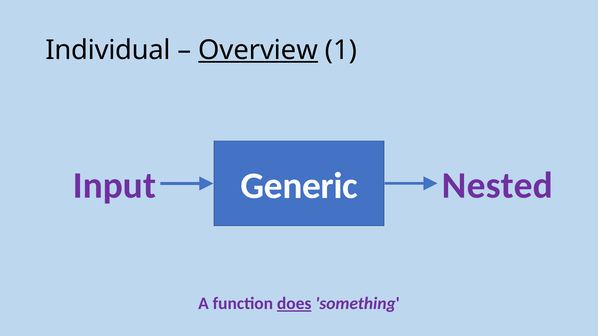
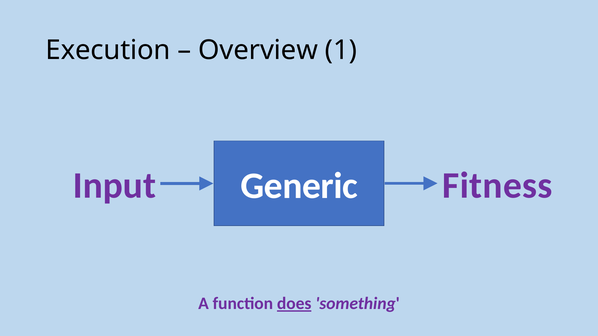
Individual: Individual -> Execution (108, 50)
Overview underline: present -> none (258, 50)
Nested: Nested -> Fitness (497, 186)
